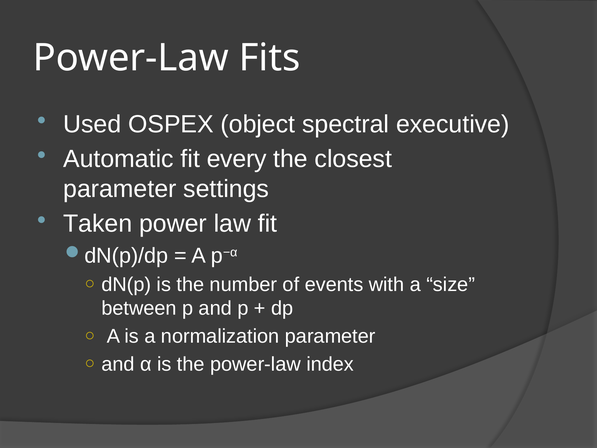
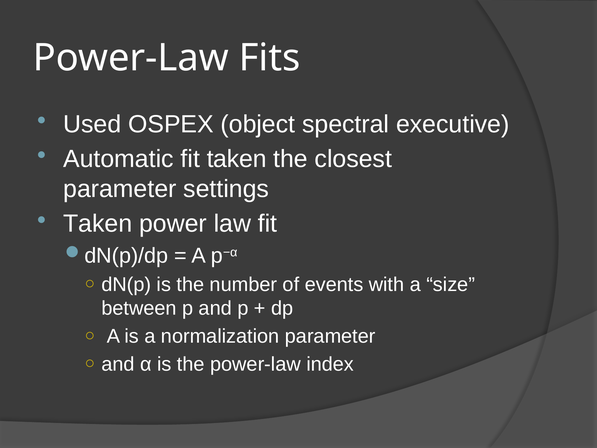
fit every: every -> taken (237, 159)
